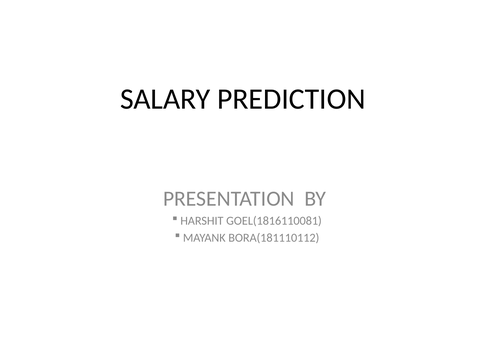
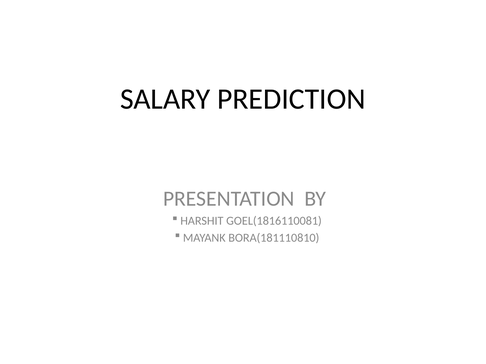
BORA(181110112: BORA(181110112 -> BORA(181110810 (274, 238)
